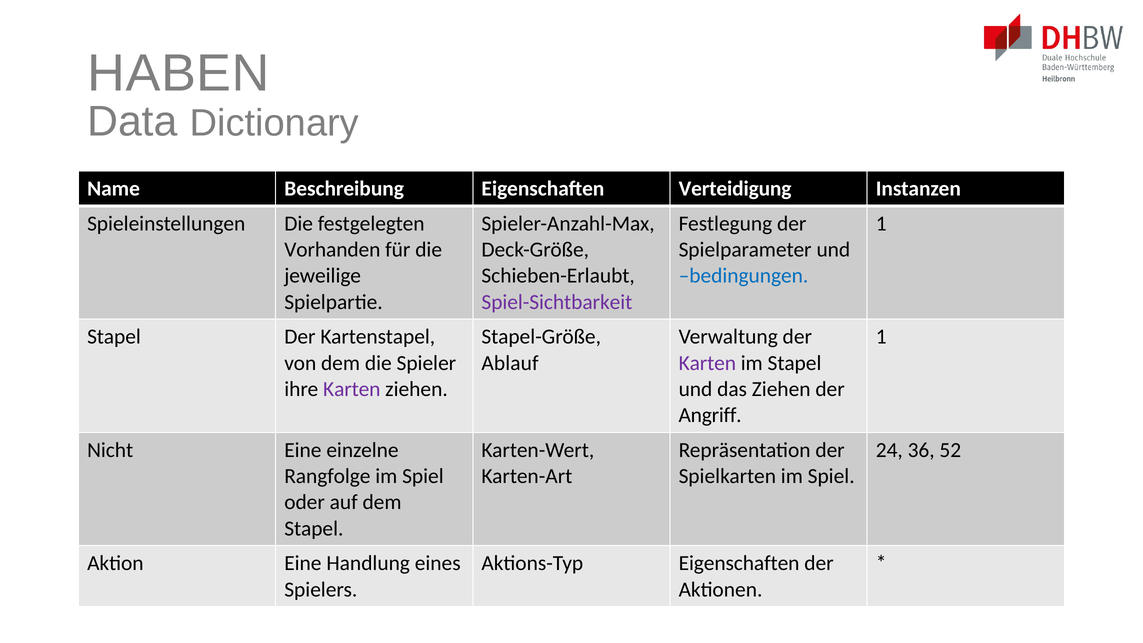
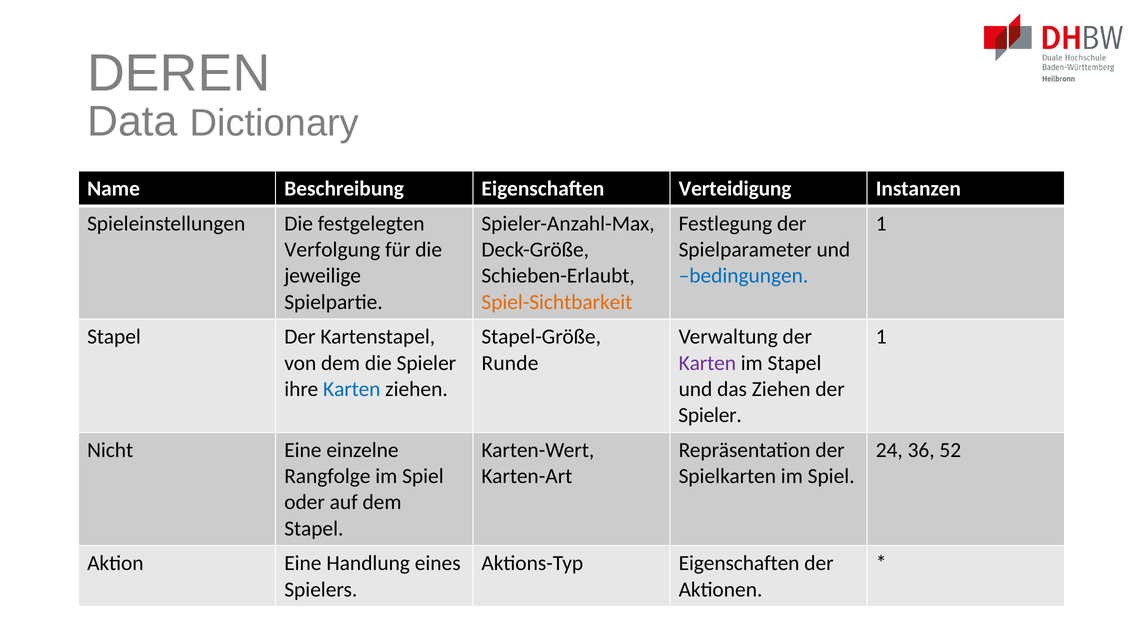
HABEN: HABEN -> DEREN (179, 73)
Vorhanden: Vorhanden -> Verfolgung (332, 250)
Spiel-Sichtbarkeit colour: purple -> orange (557, 302)
Ablauf: Ablauf -> Runde (510, 363)
Karten colour: purple -> blue (352, 389)
Angriff: Angriff -> Spieler (710, 415)
